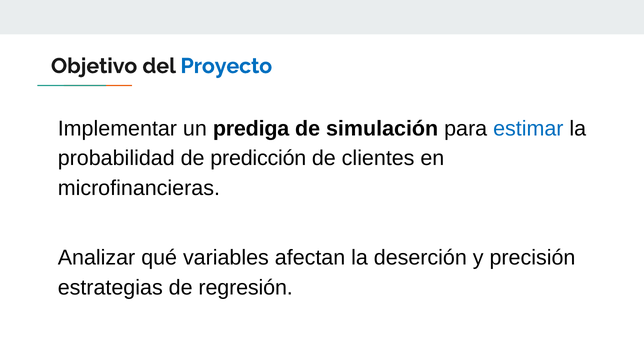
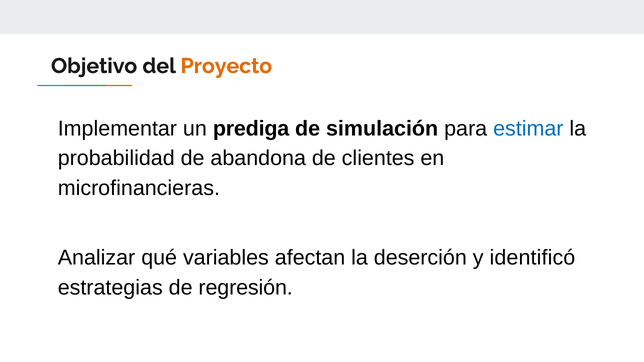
Proyecto colour: blue -> orange (226, 66)
predicción: predicción -> abandona (258, 159)
precisión: precisión -> identificó (532, 258)
